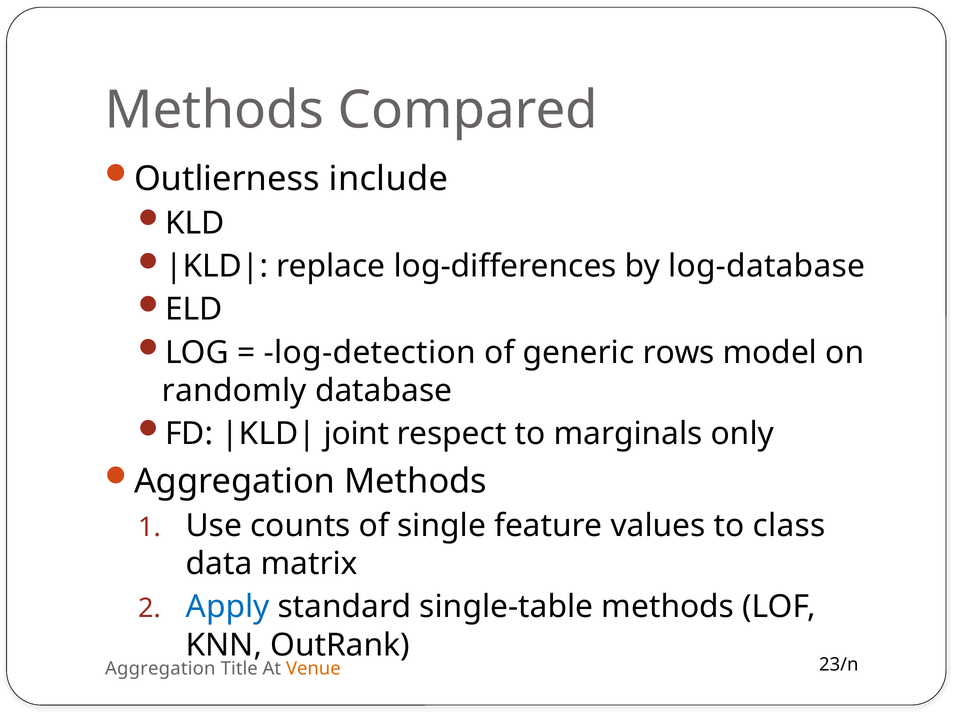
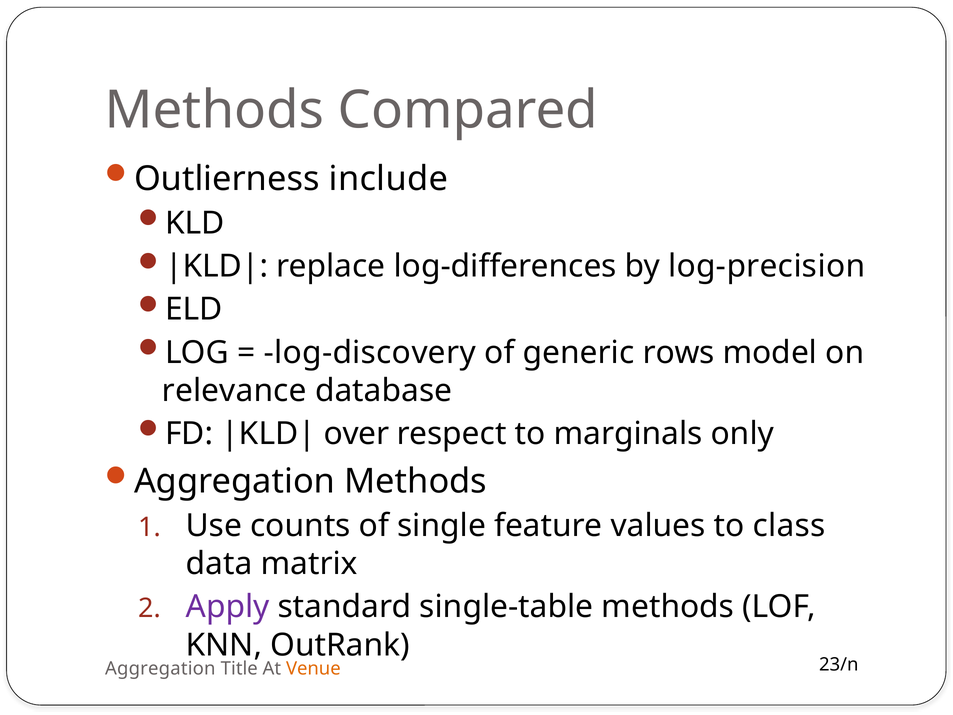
log-database: log-database -> log-precision (767, 266)
log-detection: log-detection -> log-discovery (370, 352)
randomly: randomly -> relevance (234, 391)
joint: joint -> over (356, 434)
Apply colour: blue -> purple (228, 607)
